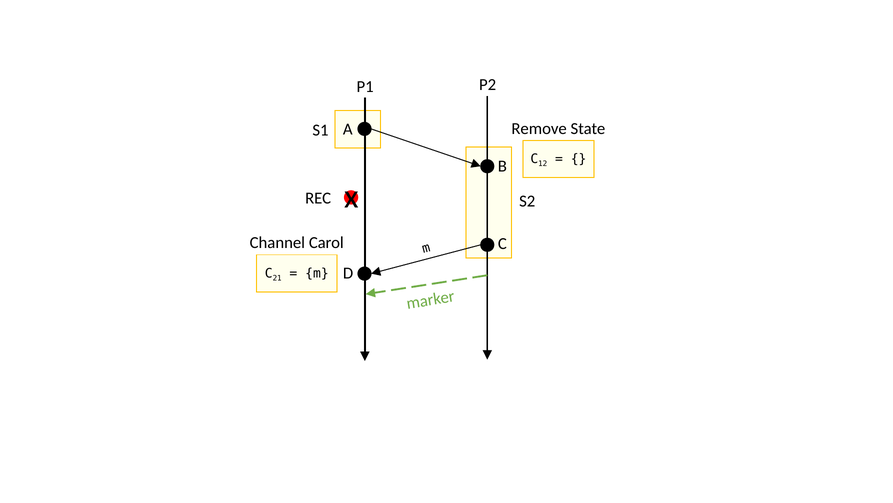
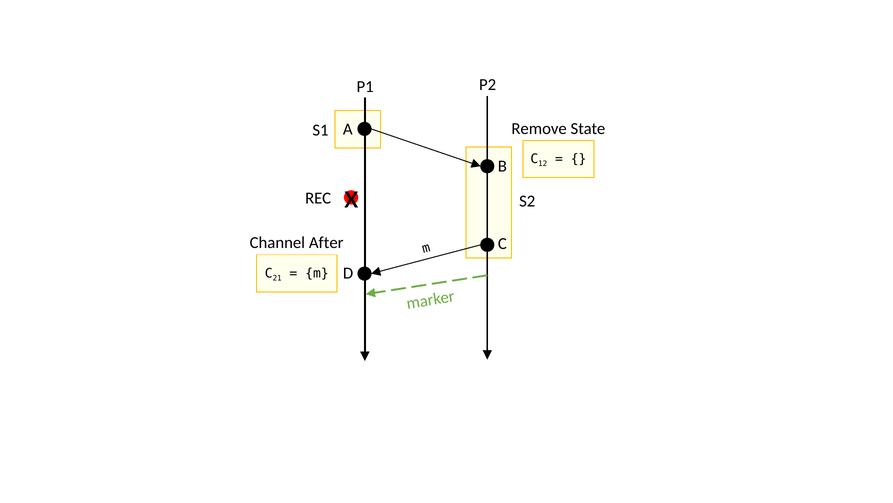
Carol: Carol -> After (326, 243)
